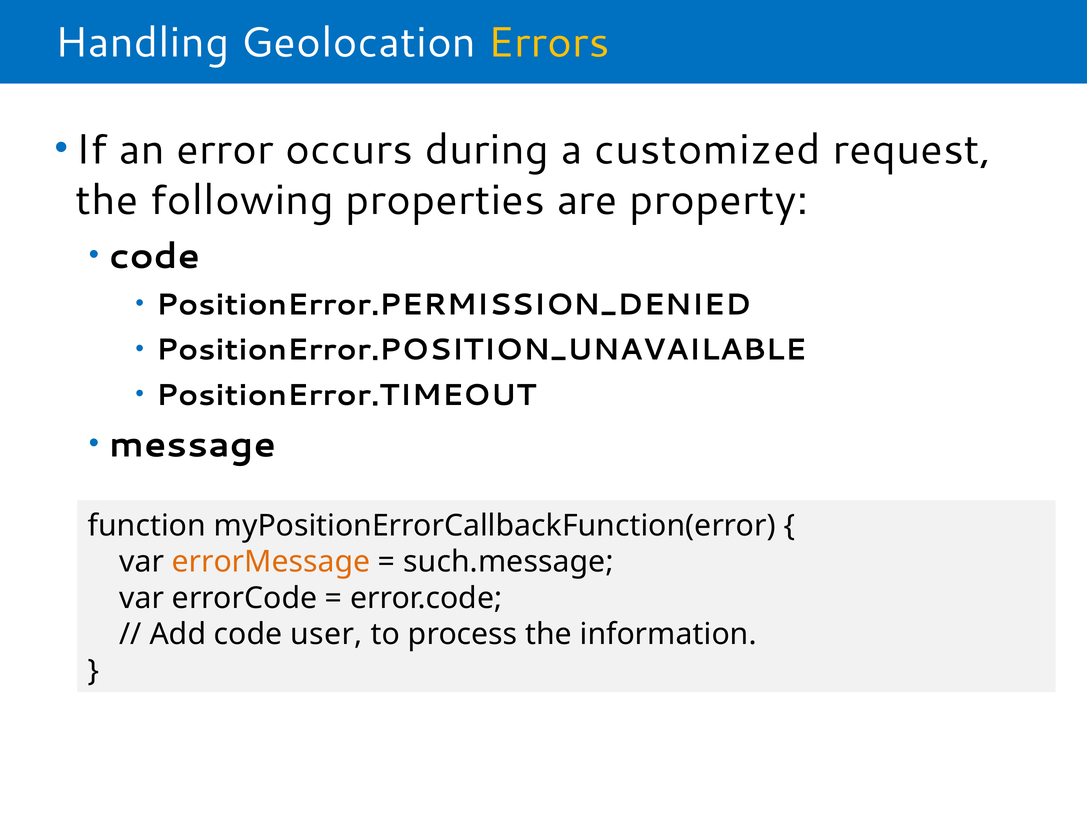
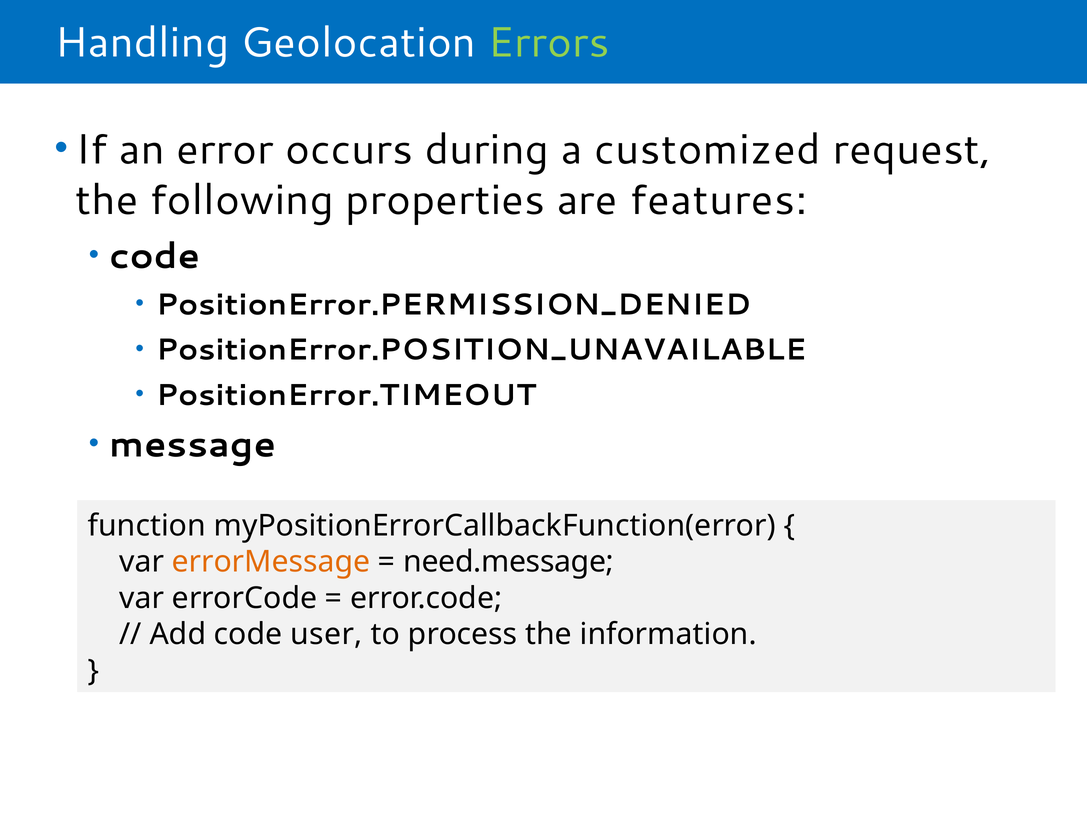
Errors colour: yellow -> light green (549, 43)
property: property -> features (719, 200)
such.message: such.message -> need.message (509, 562)
